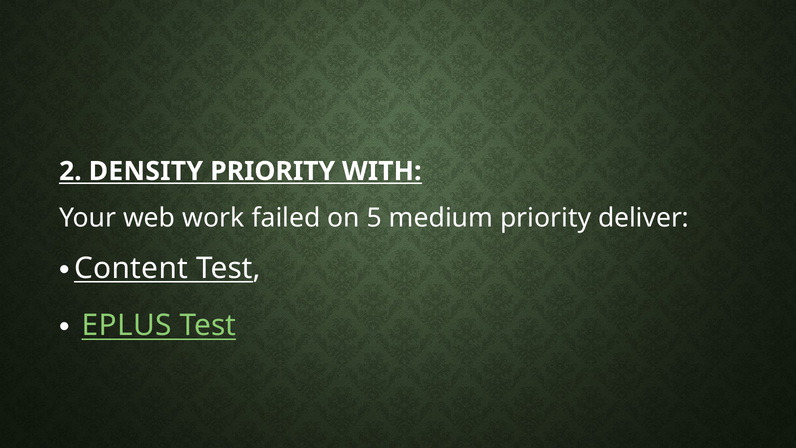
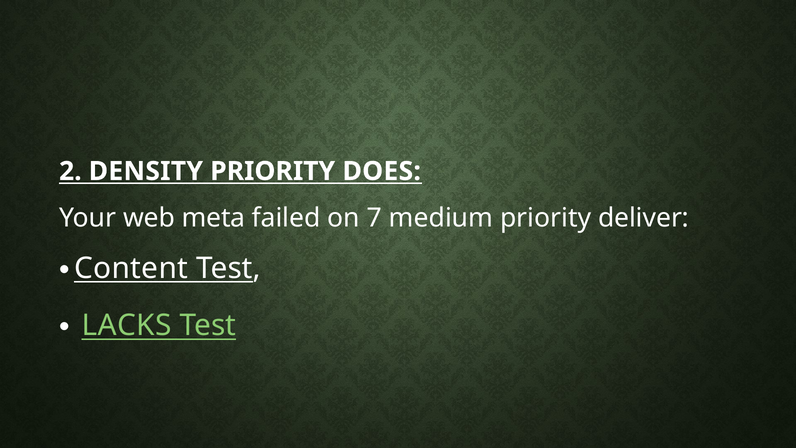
WITH: WITH -> DOES (382, 171)
work: work -> meta (214, 218)
5: 5 -> 7 (374, 218)
EPLUS: EPLUS -> LACKS (127, 325)
